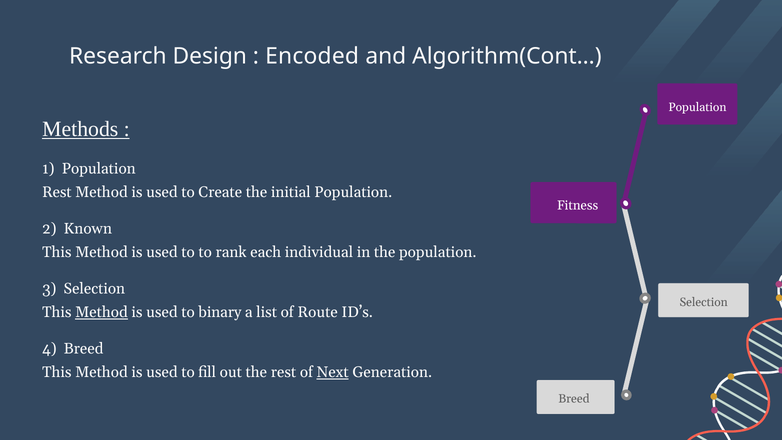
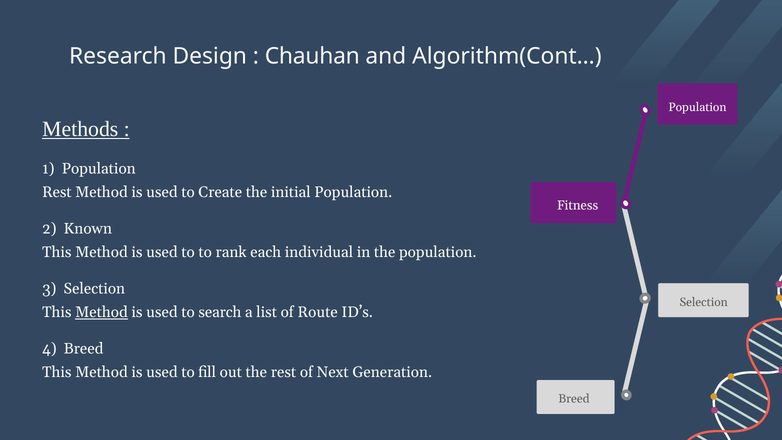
Encoded: Encoded -> Chauhan (312, 56)
binary: binary -> search (220, 312)
Next underline: present -> none (333, 372)
